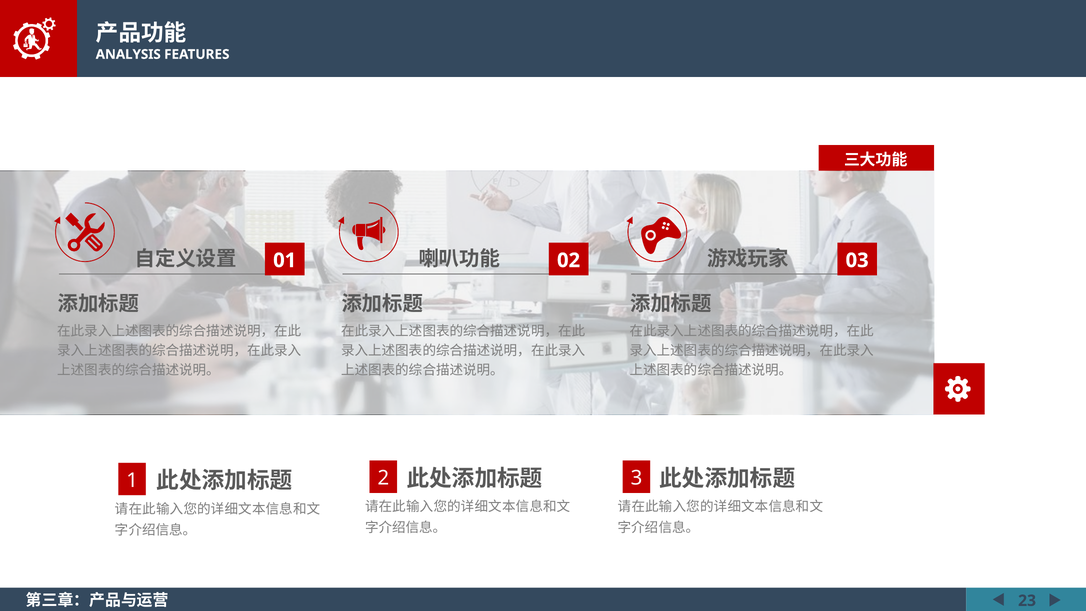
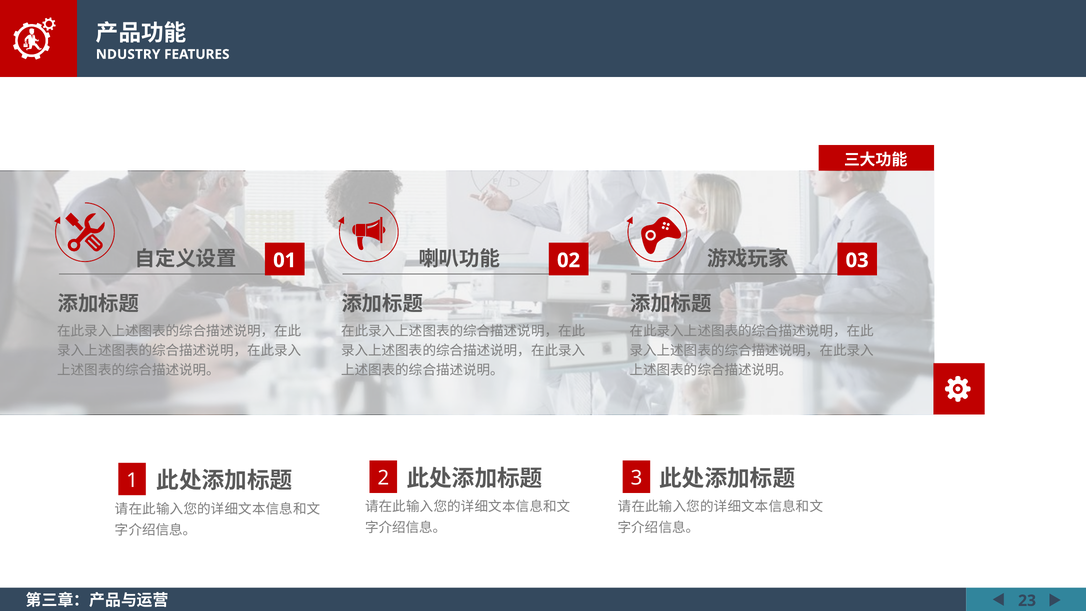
ANALYSIS: ANALYSIS -> NDUSTRY (128, 54)
